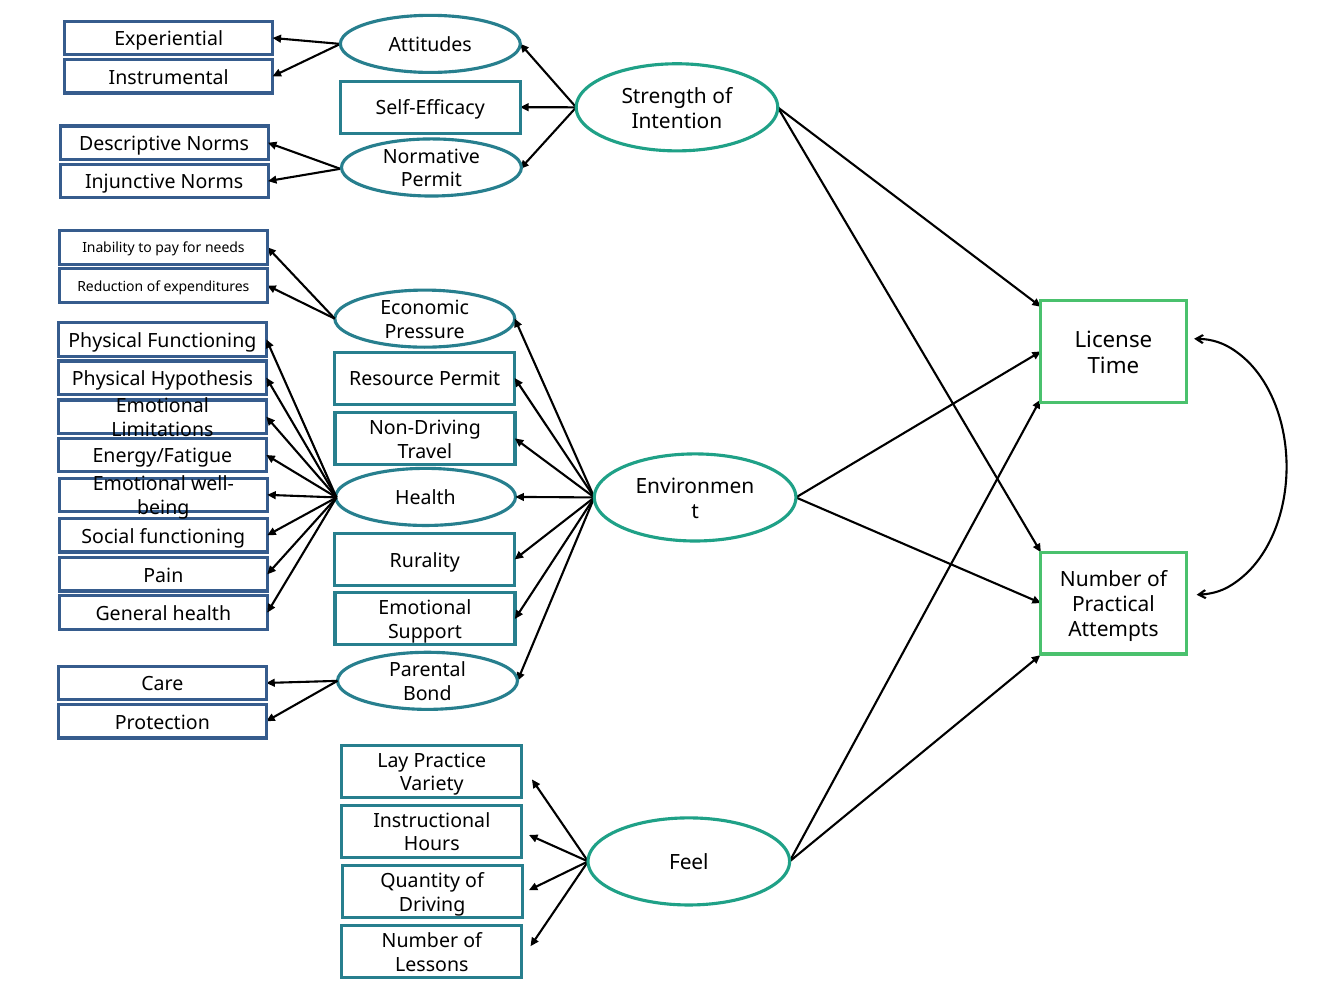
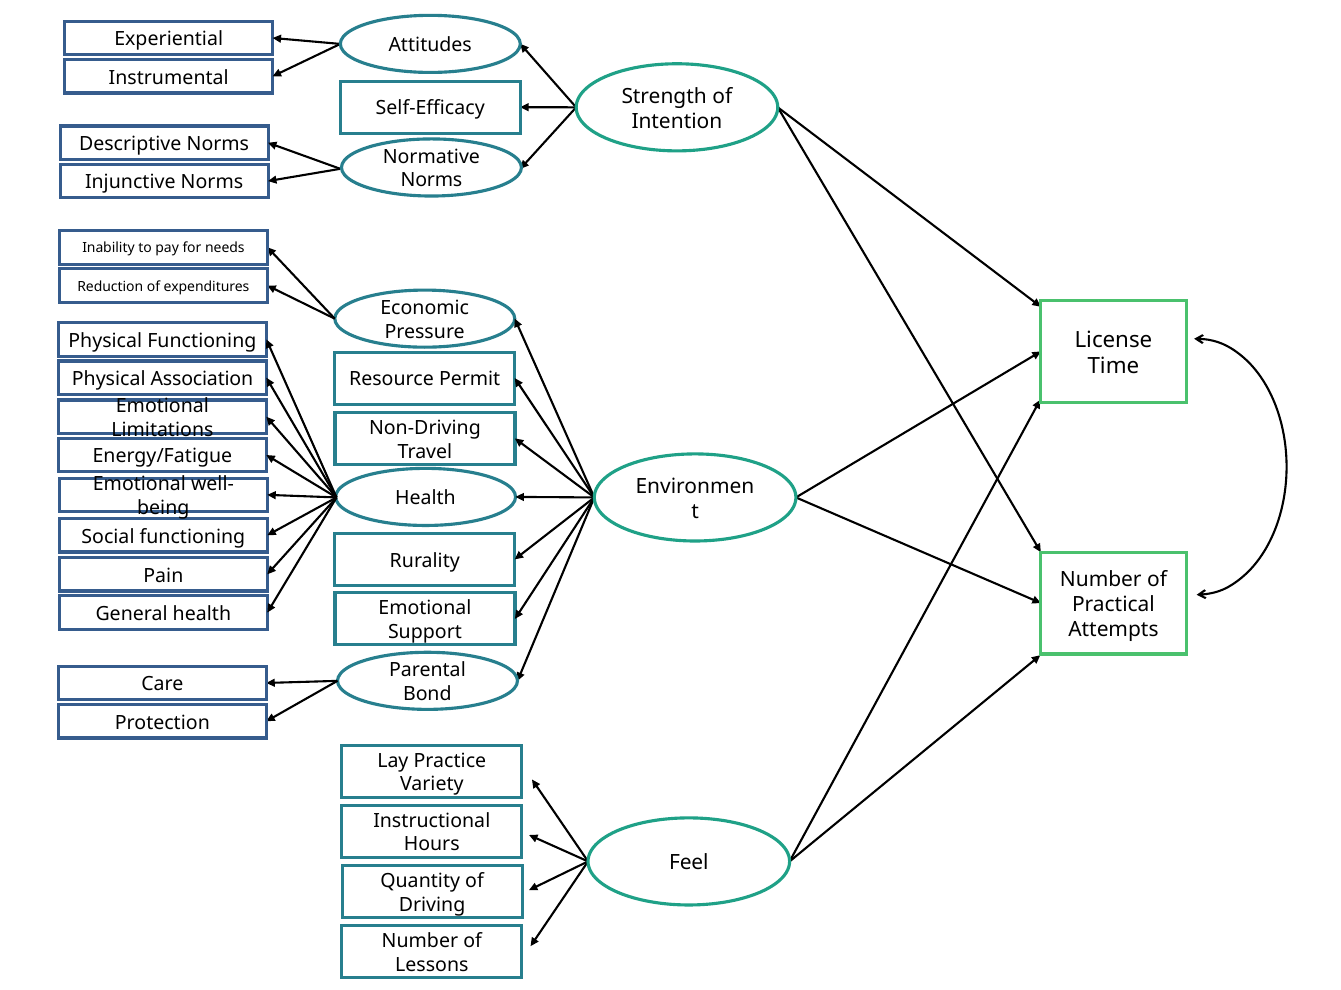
Permit: Permit -> Norms (431, 181)
Hypothesis: Hypothesis -> Association (202, 379)
